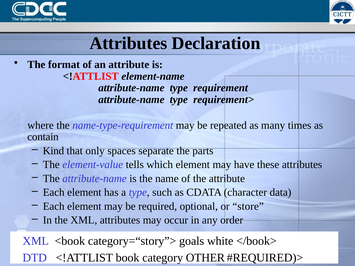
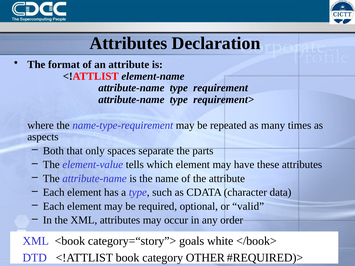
contain: contain -> aspects (43, 137)
Kind: Kind -> Both (53, 151)
store: store -> valid (248, 206)
